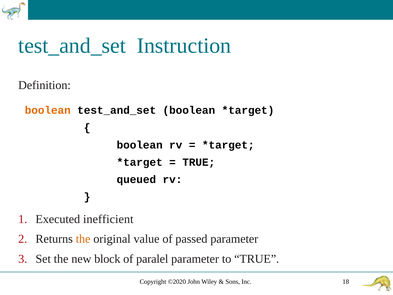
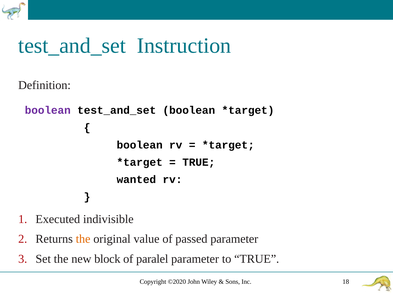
boolean colour: orange -> purple (48, 110)
queued: queued -> wanted (136, 179)
inefficient: inefficient -> indivisible (108, 219)
